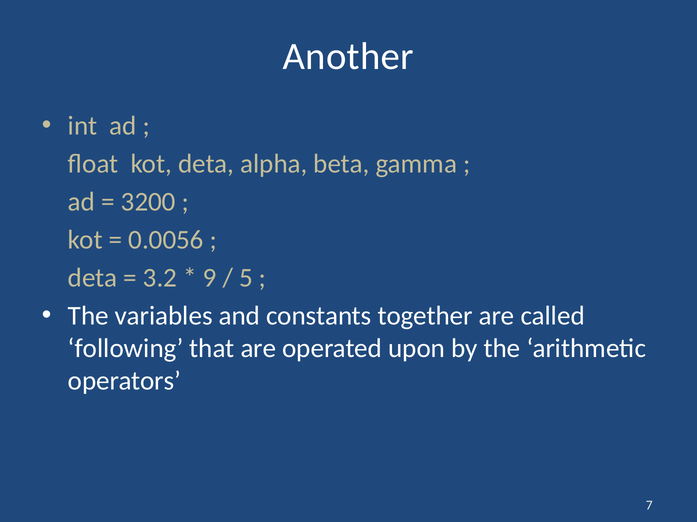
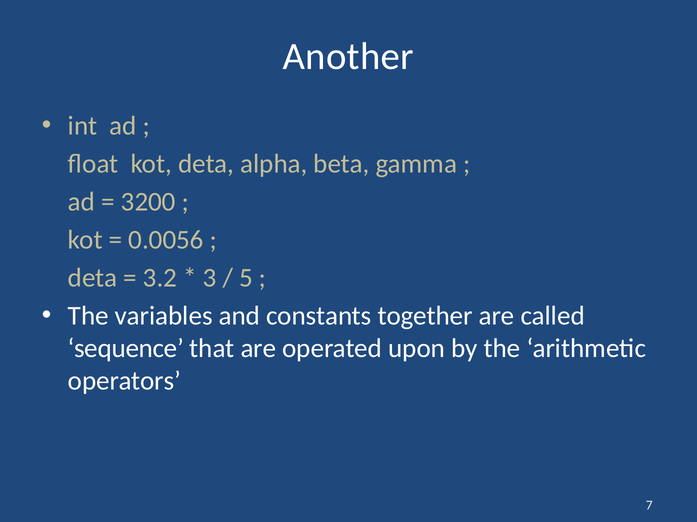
9: 9 -> 3 (210, 278)
following: following -> sequence (126, 349)
